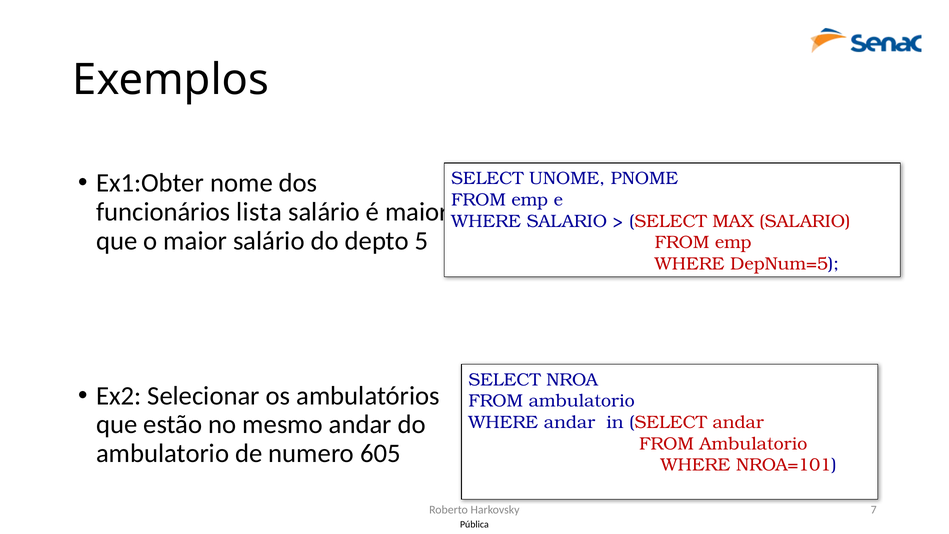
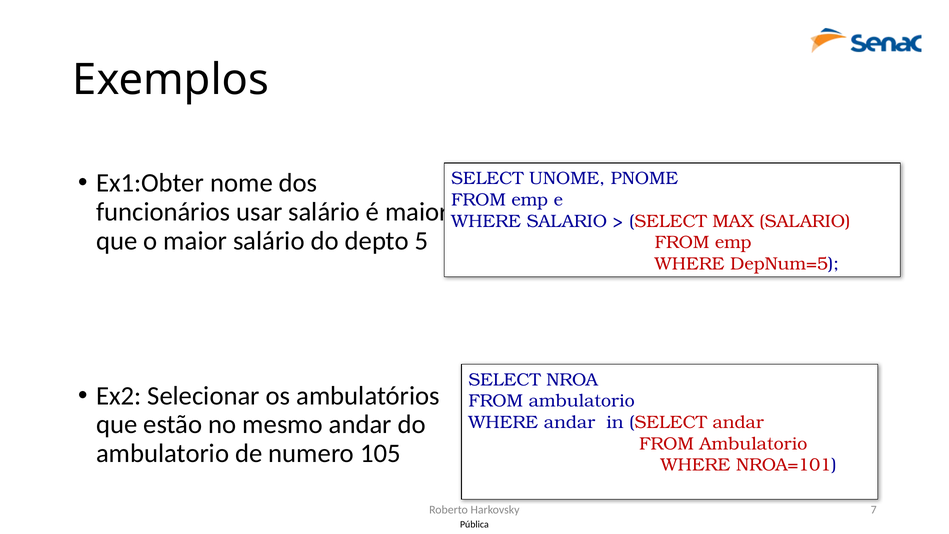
lista: lista -> usar (259, 212)
605: 605 -> 105 (380, 453)
